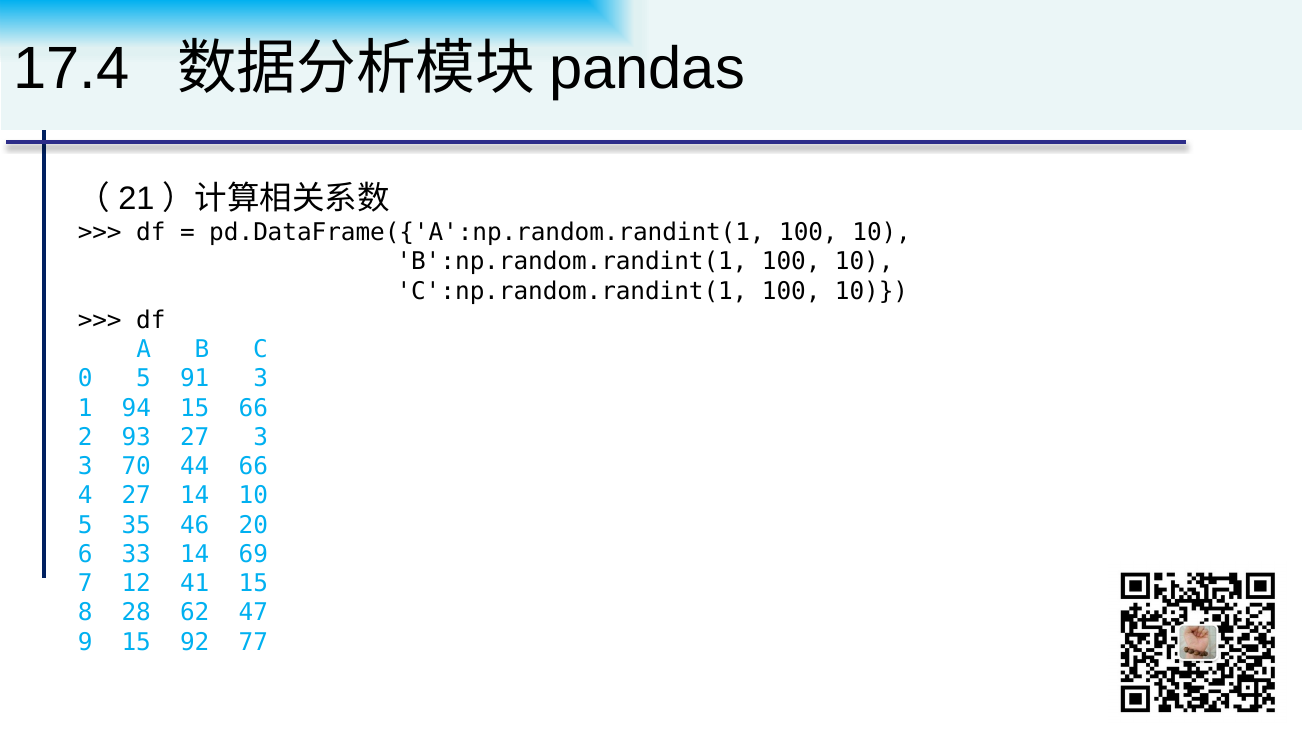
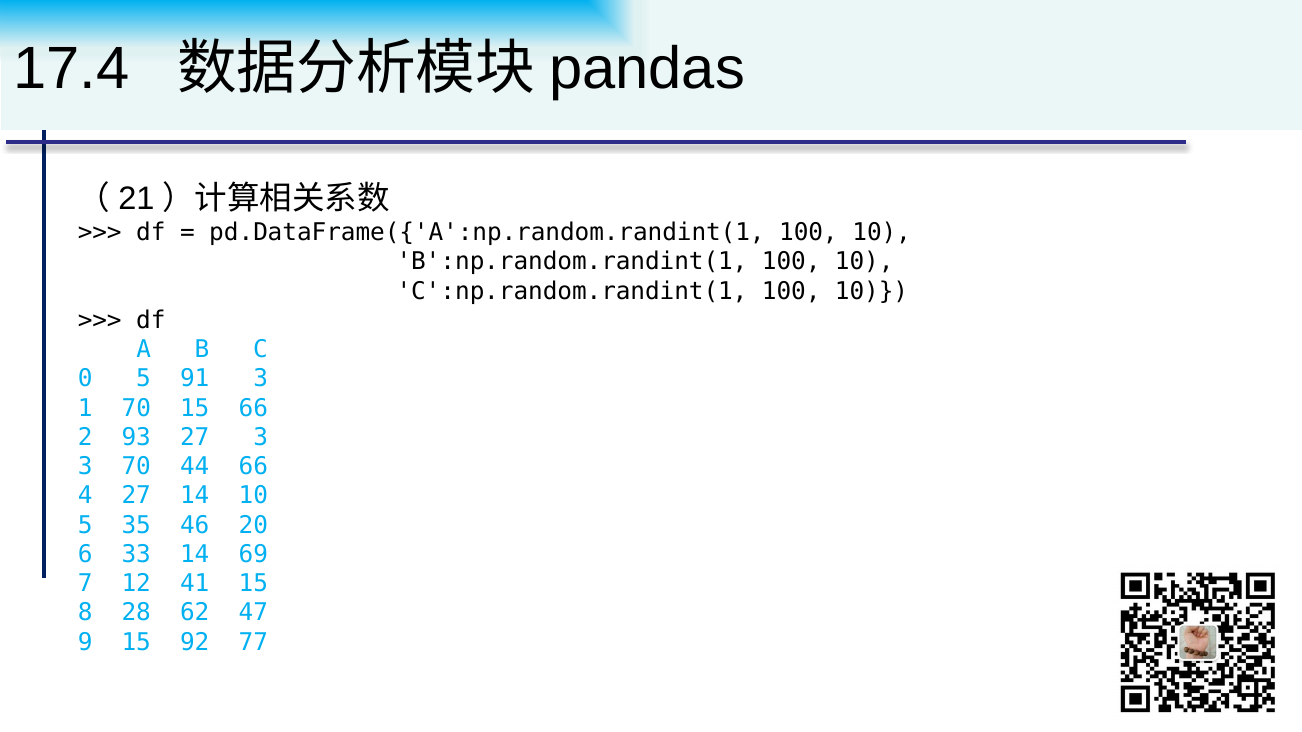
1 94: 94 -> 70 (136, 408)
